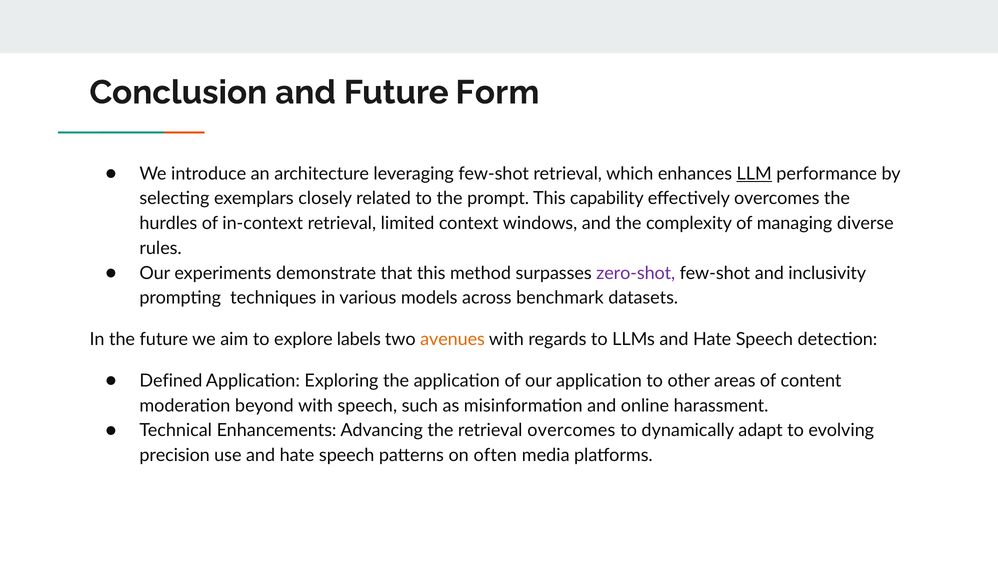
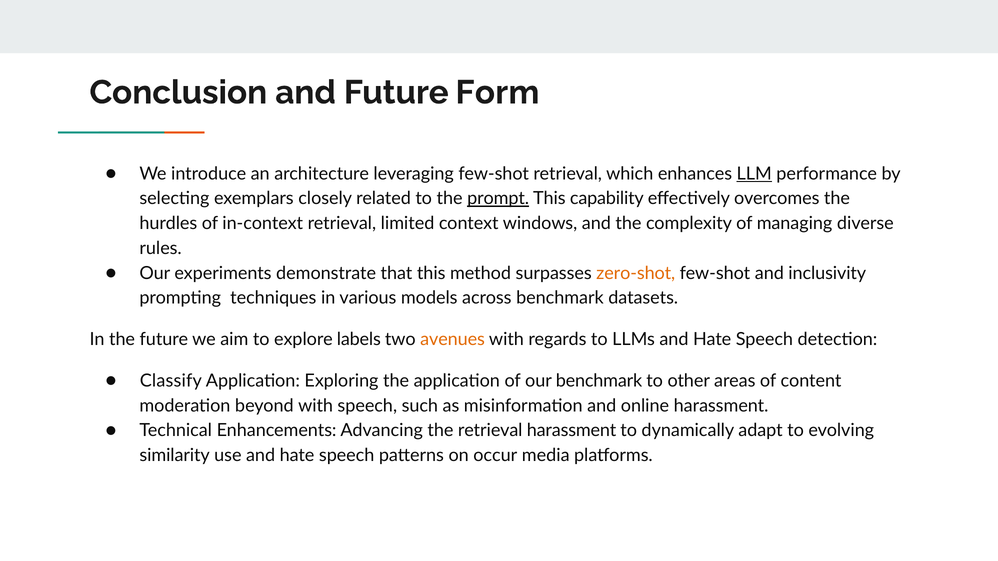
prompt underline: none -> present (498, 199)
zero-shot colour: purple -> orange (636, 273)
Defined: Defined -> Classify (171, 381)
our application: application -> benchmark (599, 381)
retrieval overcomes: overcomes -> harassment (572, 431)
precision: precision -> similarity (175, 456)
often: often -> occur (495, 456)
